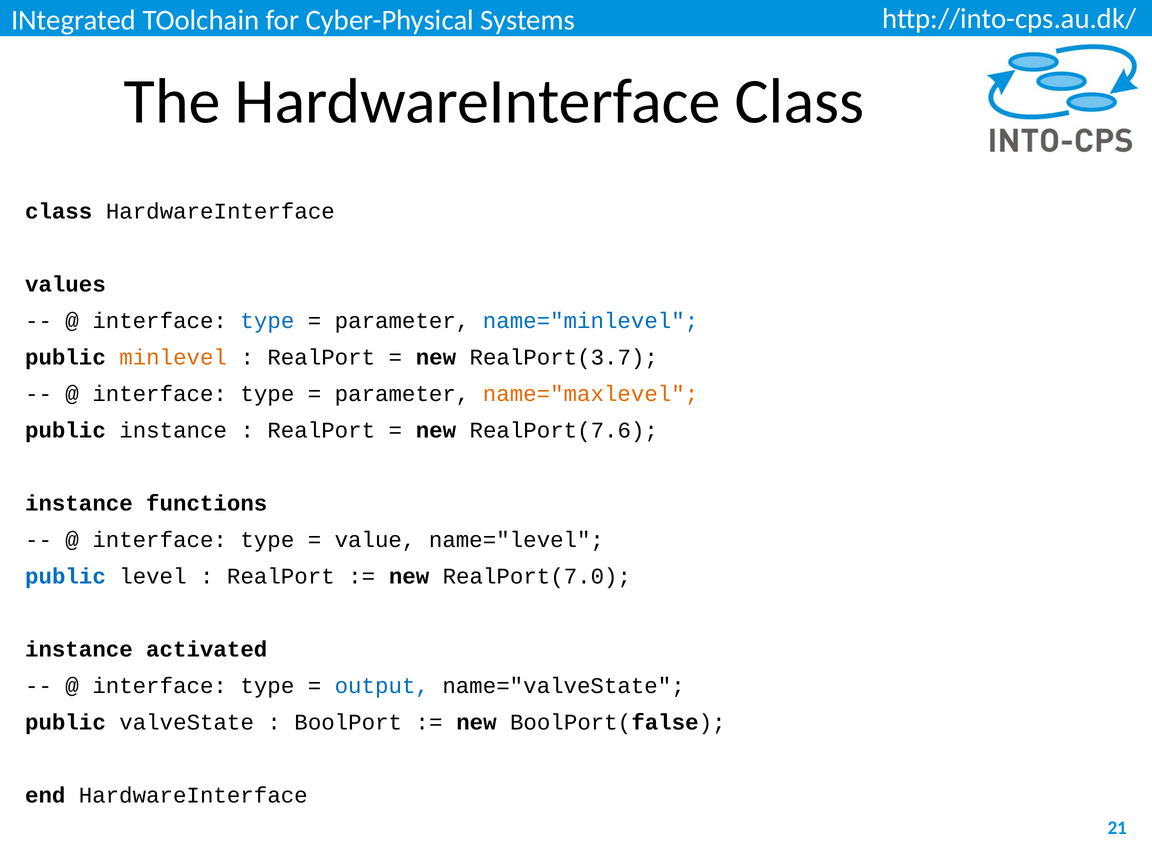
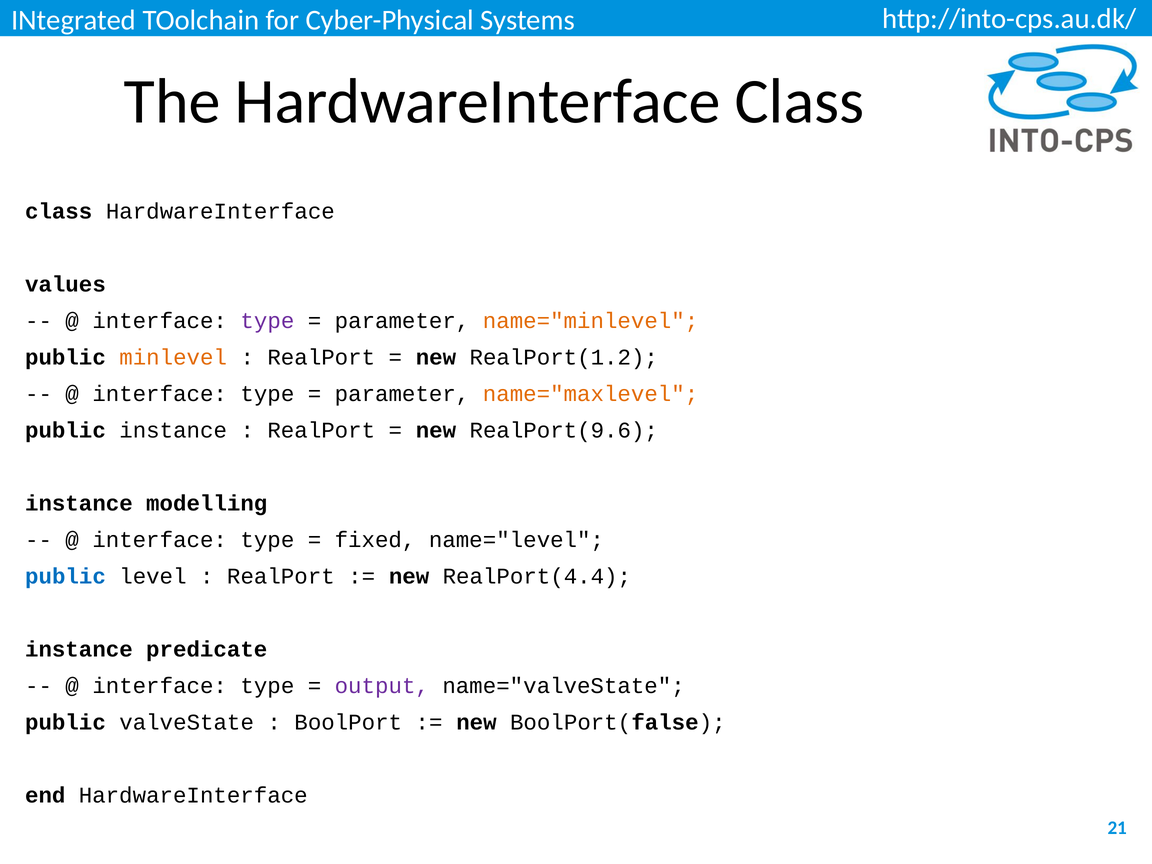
type colour: blue -> purple (267, 321)
name="minlevel colour: blue -> orange (591, 321)
RealPort(3.7: RealPort(3.7 -> RealPort(1.2 (564, 357)
RealPort(7.6: RealPort(7.6 -> RealPort(9.6 (564, 430)
functions: functions -> modelling (207, 503)
value: value -> fixed (375, 540)
RealPort(7.0: RealPort(7.0 -> RealPort(4.4 (537, 576)
activated: activated -> predicate (207, 649)
output colour: blue -> purple (382, 686)
